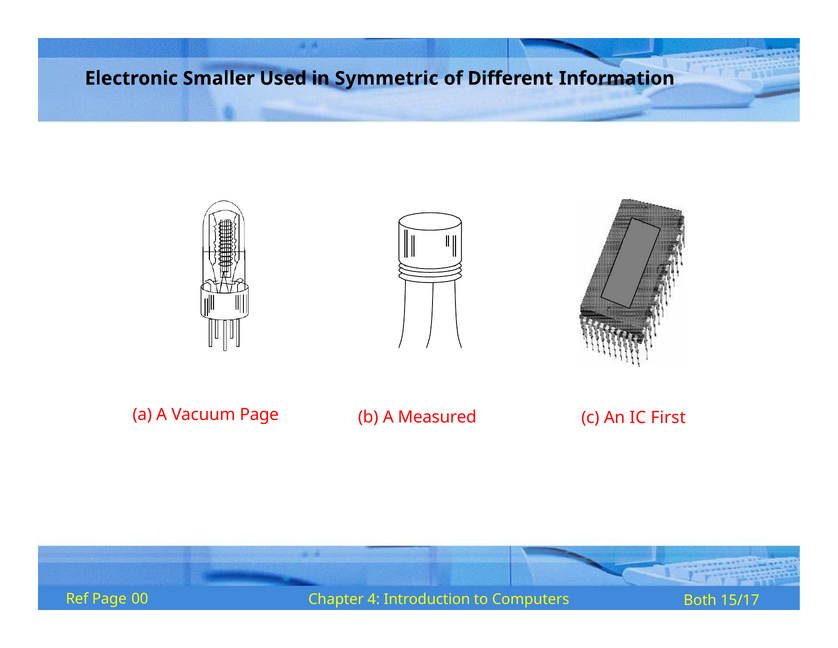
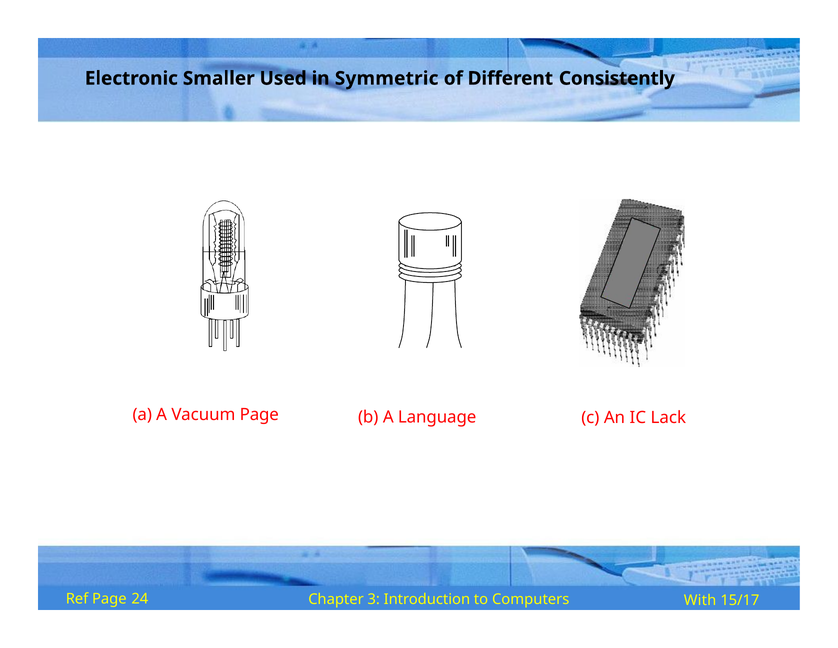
Information: Information -> Consistently (617, 78)
Measured: Measured -> Language (437, 417)
First: First -> Lack (668, 417)
00: 00 -> 24 (140, 598)
4: 4 -> 3 (374, 599)
Both: Both -> With (700, 600)
